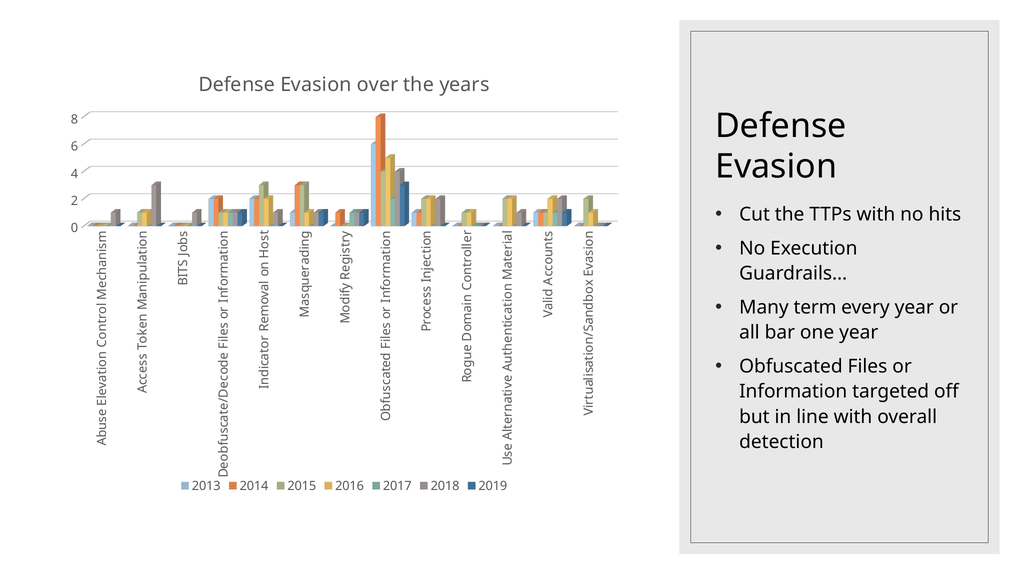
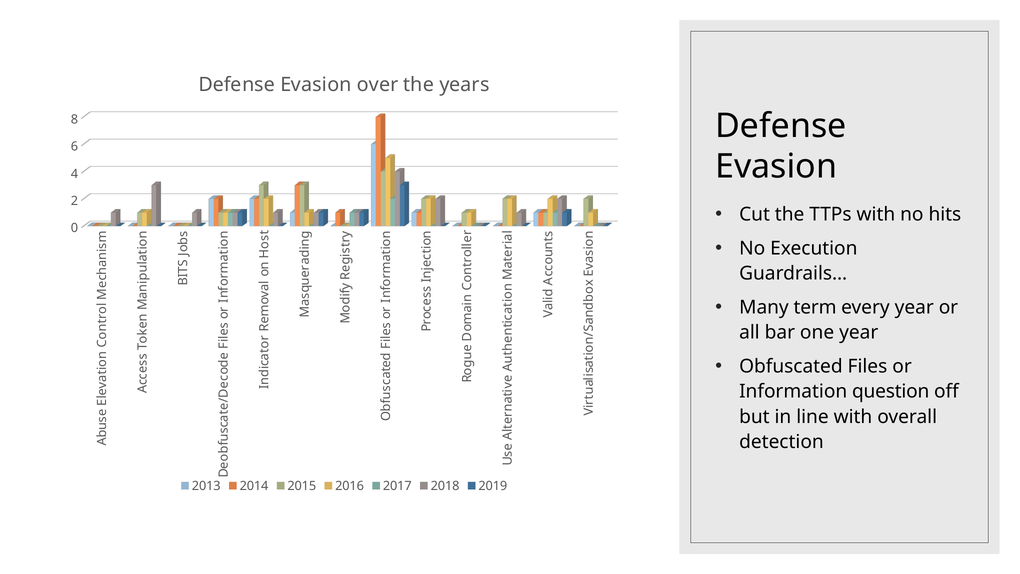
targeted: targeted -> question (891, 391)
